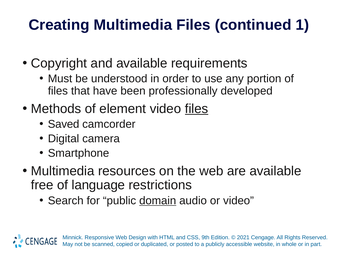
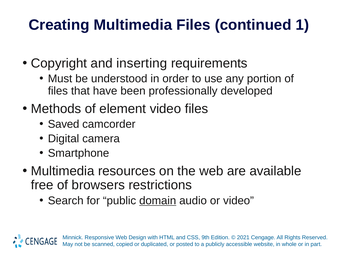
and available: available -> inserting (142, 63)
files underline: present -> none (197, 109)
language: language -> browsers (98, 186)
